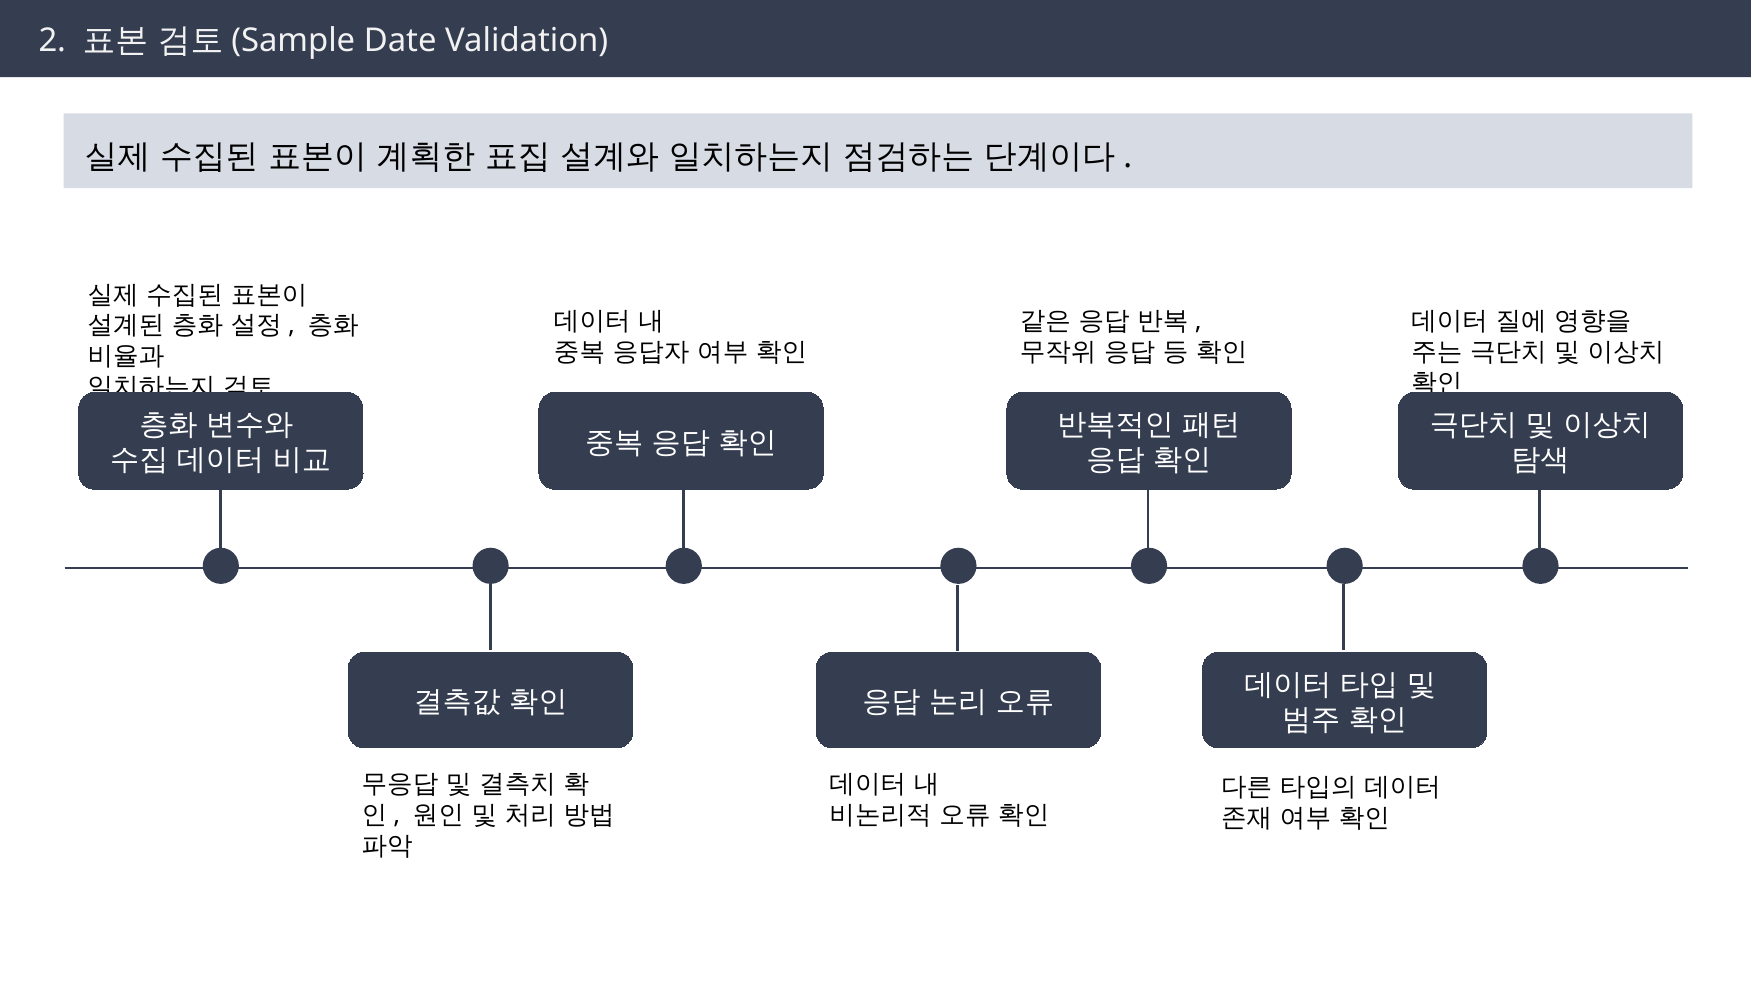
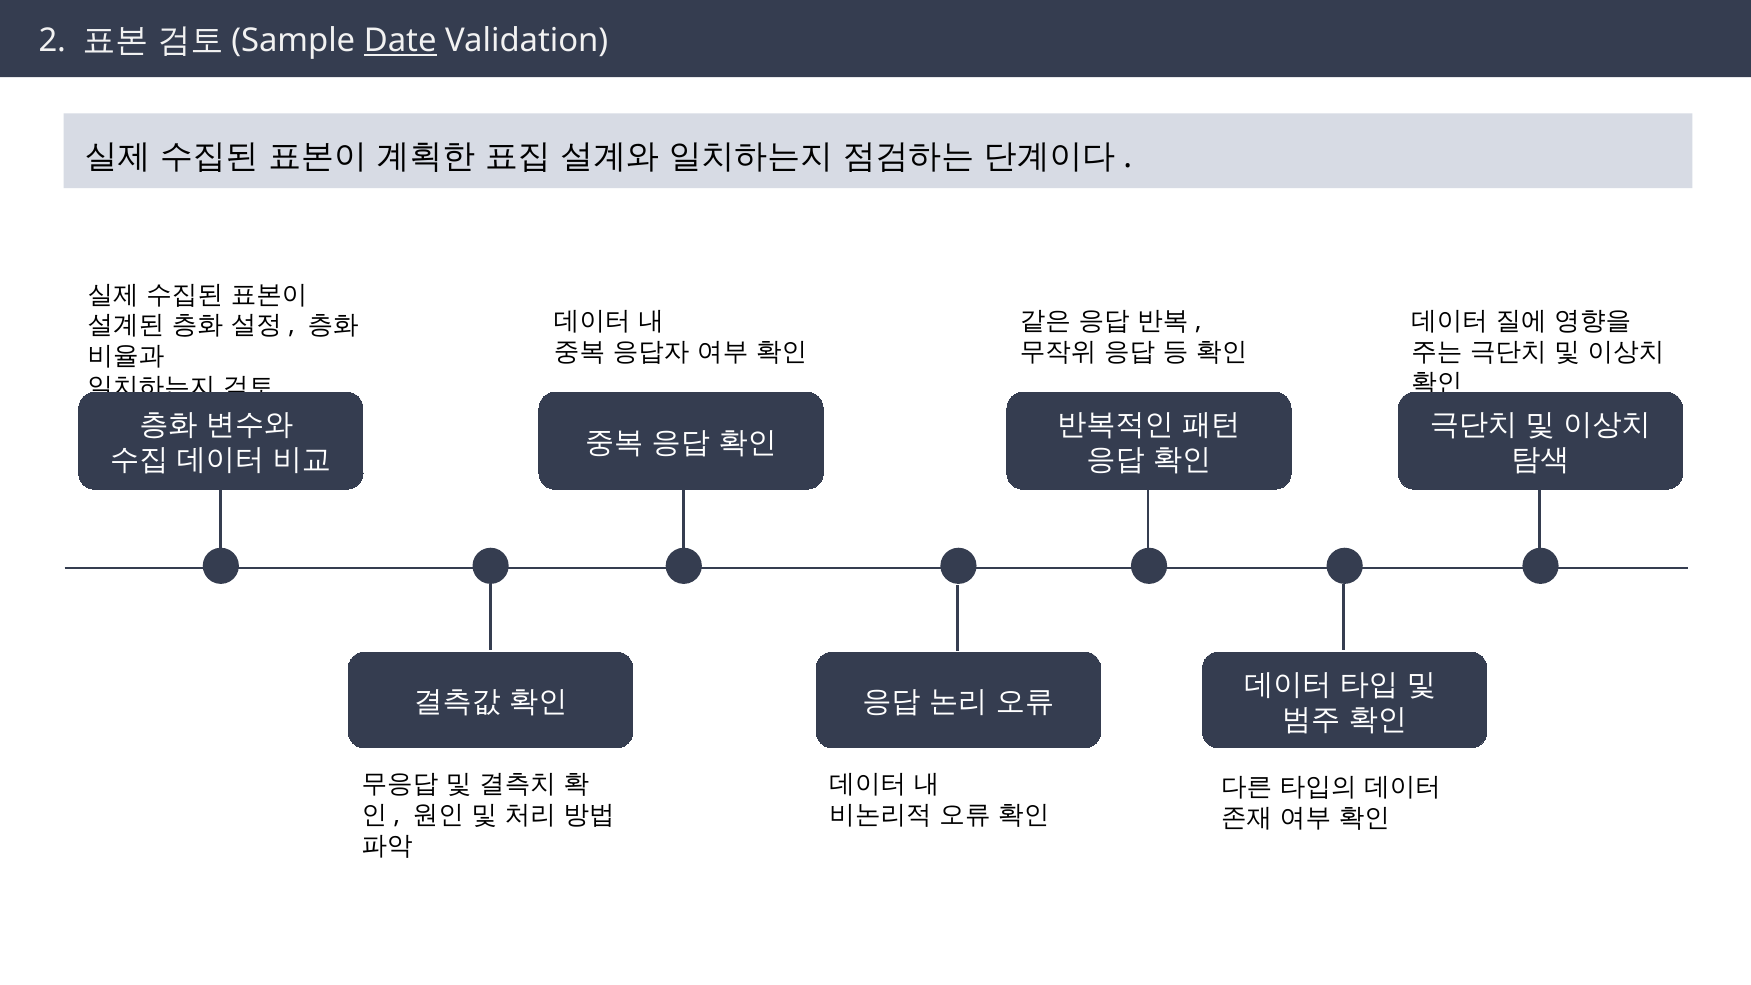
Date underline: none -> present (400, 41)
